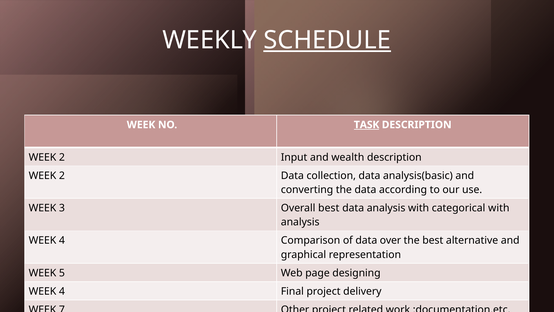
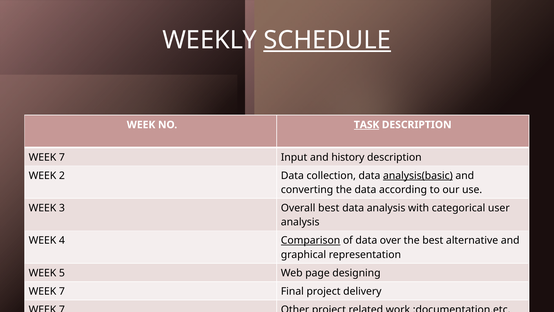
2: 2 -> 7 (62, 157)
wealth: wealth -> history (348, 157)
analysis(basic underline: none -> present (418, 175)
categorical with: with -> user (499, 208)
Comparison underline: none -> present (311, 240)
4: 4 -> 7 (62, 291)
